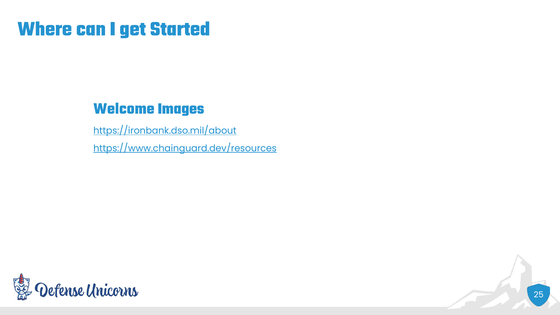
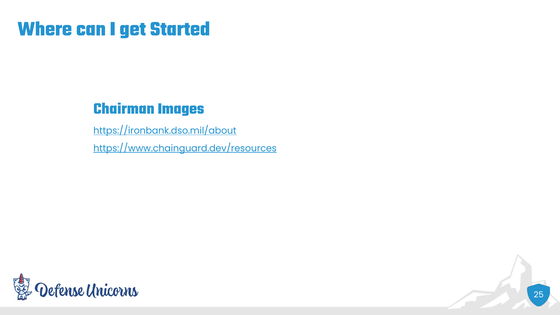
Welcome: Welcome -> Chairman (124, 108)
